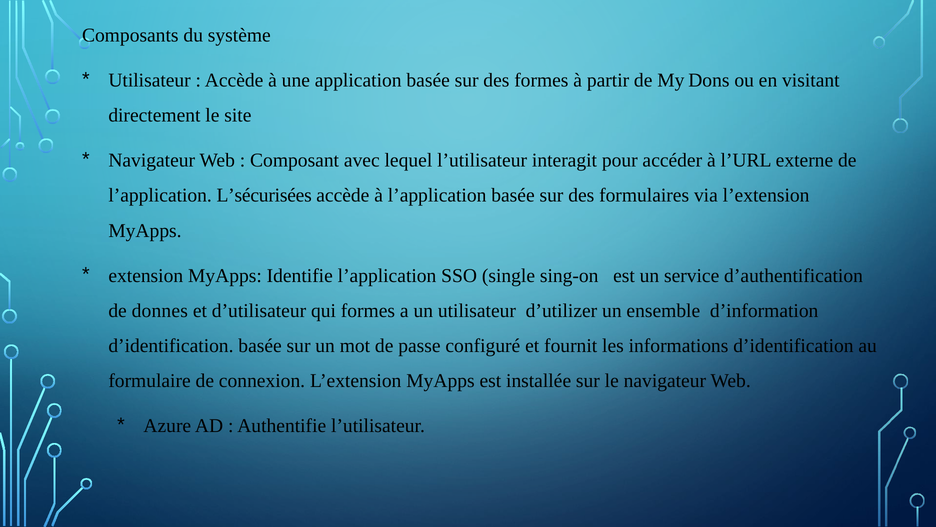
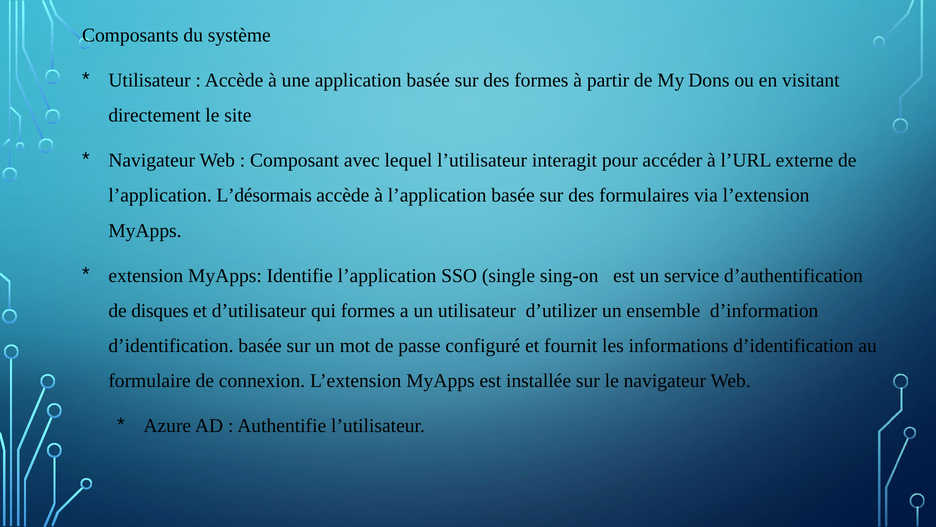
L’sécurisées: L’sécurisées -> L’désormais (264, 195)
donnes: donnes -> disques (160, 310)
